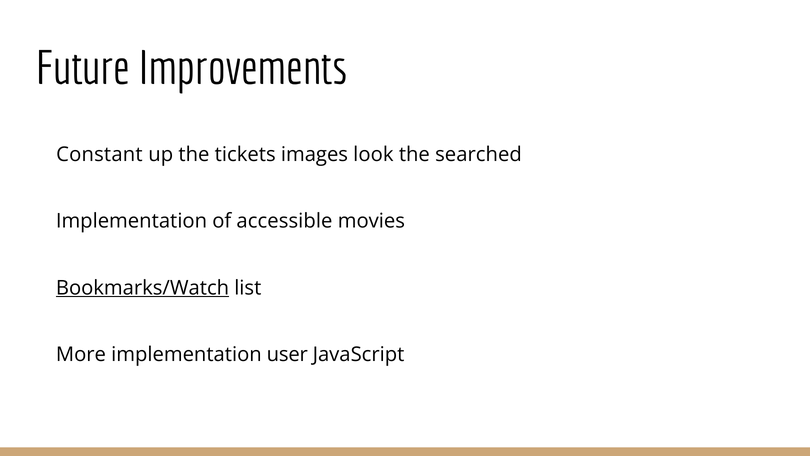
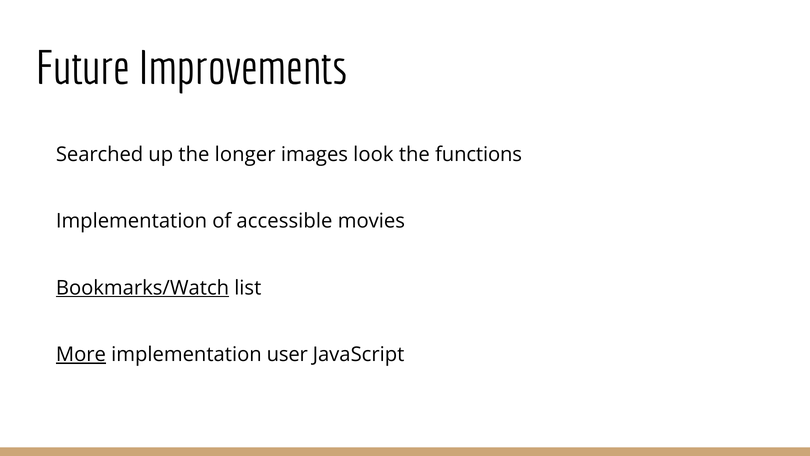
Constant: Constant -> Searched (100, 154)
tickets: tickets -> longer (245, 154)
searched: searched -> functions (479, 154)
More underline: none -> present (81, 354)
